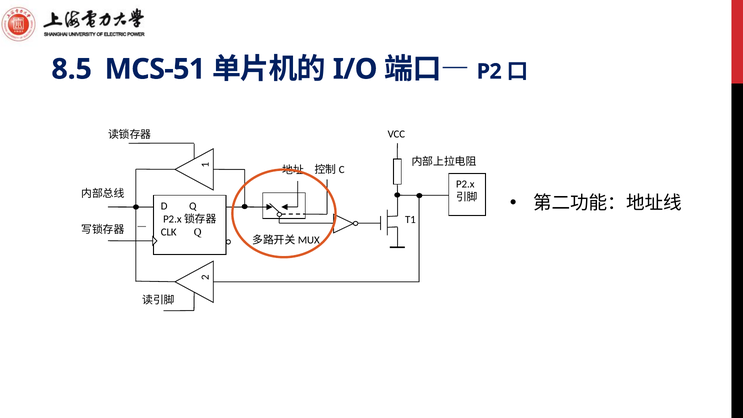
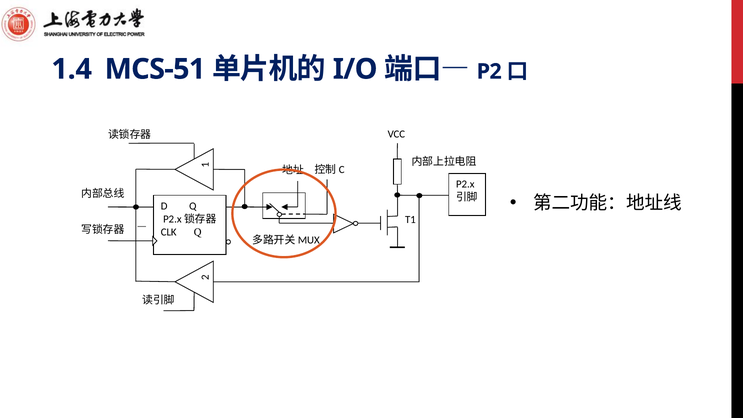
8.5: 8.5 -> 1.4 (72, 69)
